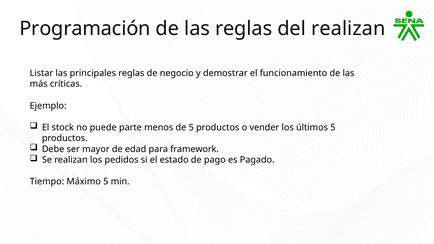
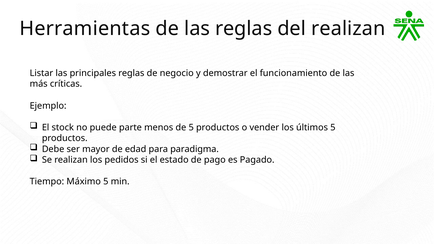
Programación: Programación -> Herramientas (85, 29)
framework: framework -> paradigma (195, 149)
